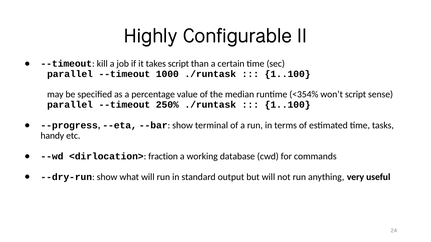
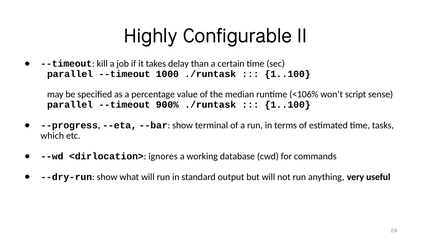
takes script: script -> delay (178, 64)
<354%: <354% -> <106% (304, 95)
250%: 250% -> 900% (167, 105)
handy: handy -> which (52, 136)
fraction: fraction -> ignores (163, 157)
